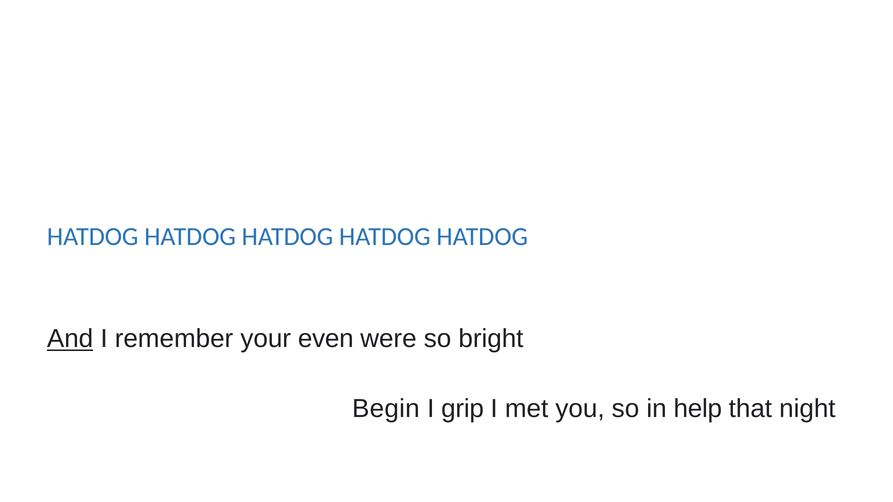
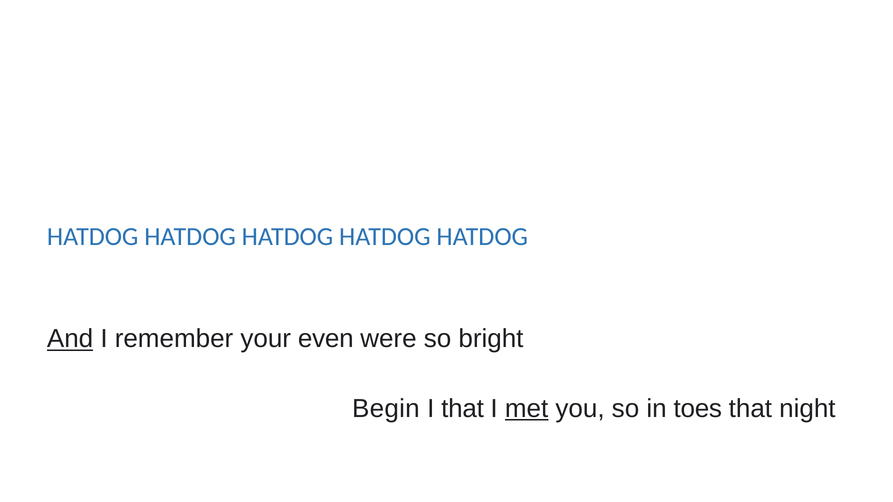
I grip: grip -> that (463, 409)
met underline: none -> present (527, 409)
help: help -> toes (698, 409)
